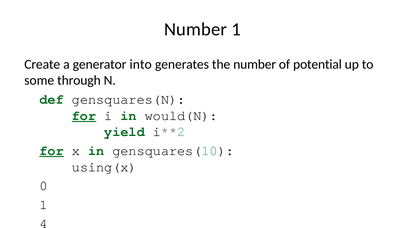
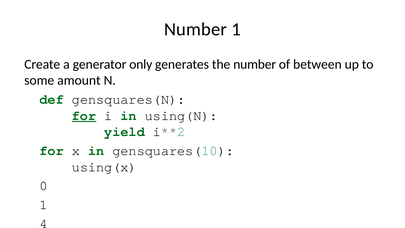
into: into -> only (141, 64)
potential: potential -> between (317, 64)
through: through -> amount (79, 80)
would(N: would(N -> using(N (181, 116)
for underline: present -> none (52, 151)
